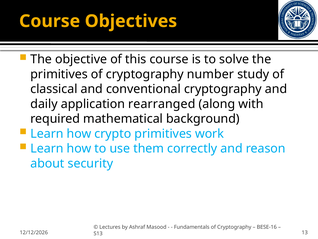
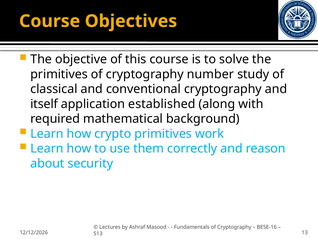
daily: daily -> itself (44, 104)
rearranged: rearranged -> established (162, 104)
